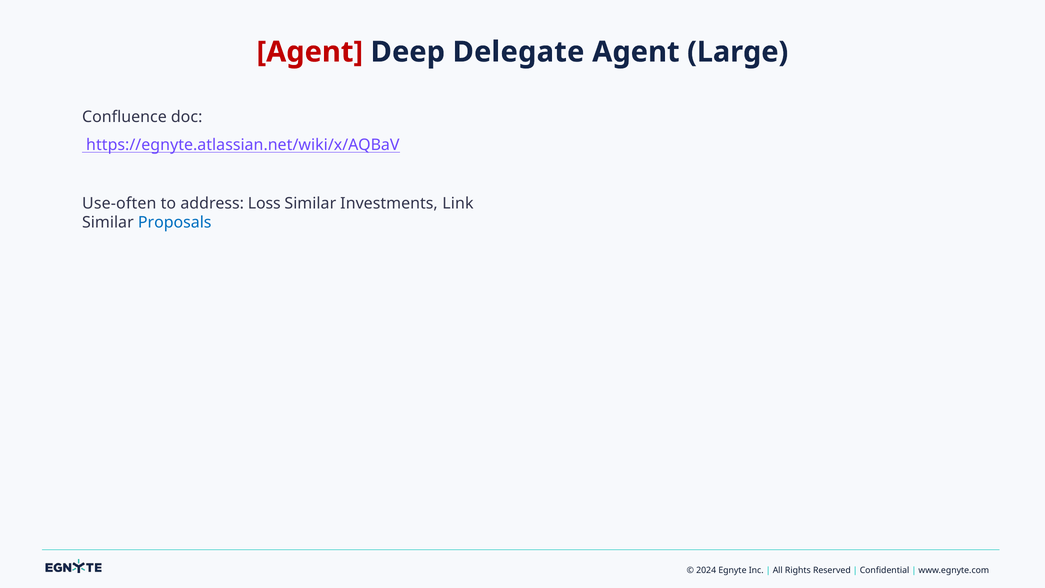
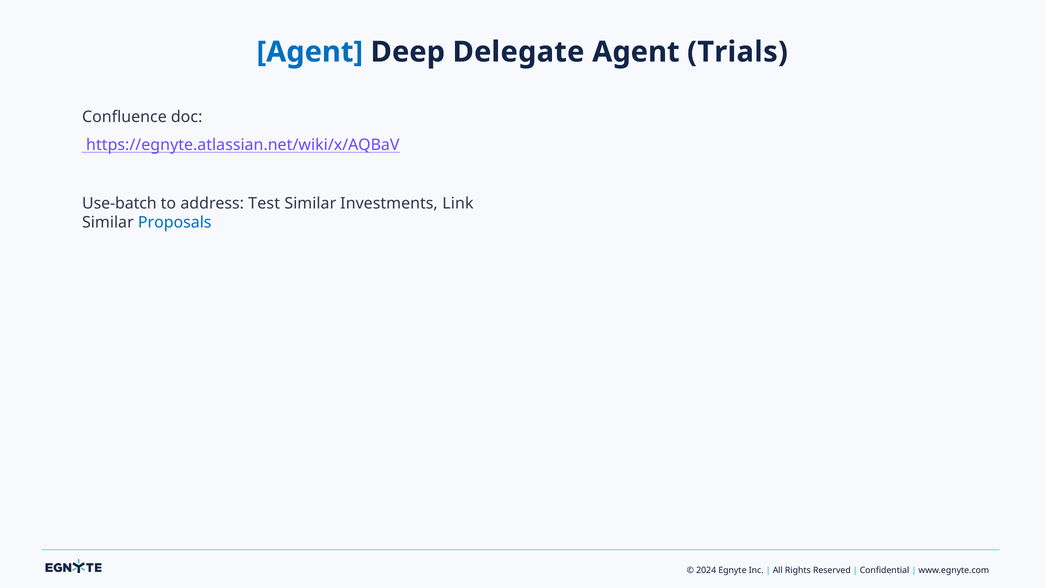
Agent colour: red -> blue (310, 52)
Large: Large -> Trials (737, 52)
Use-often: Use-often -> Use-batch (119, 203)
Loss: Loss -> Test (264, 203)
